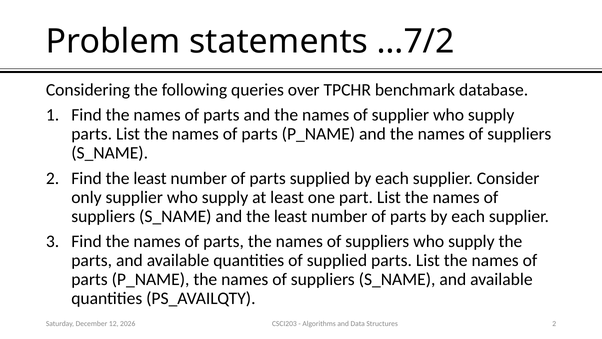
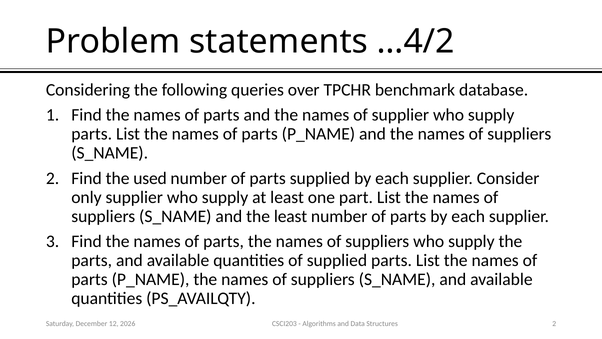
…7/2: …7/2 -> …4/2 (416, 42)
Find the least: least -> used (150, 178)
